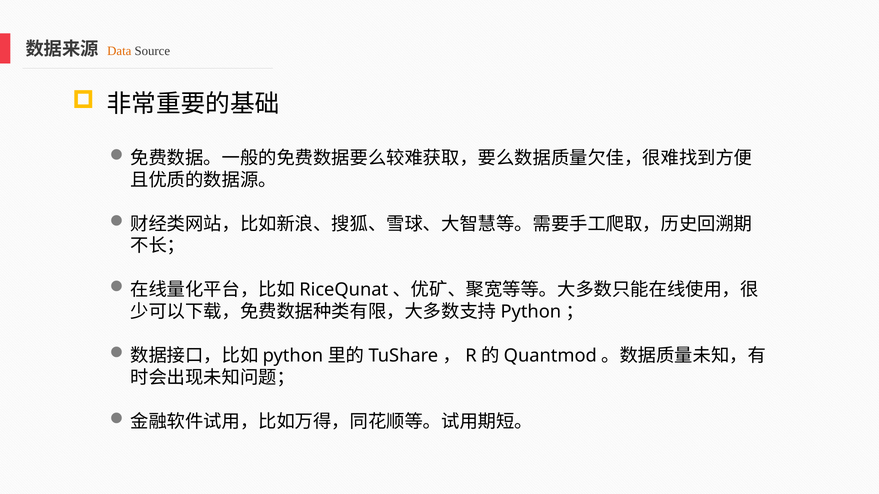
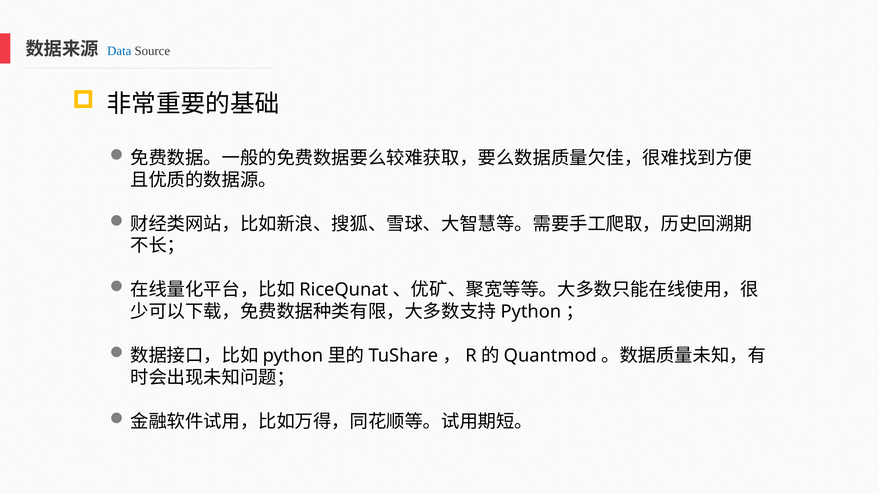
Data colour: orange -> blue (119, 51)
